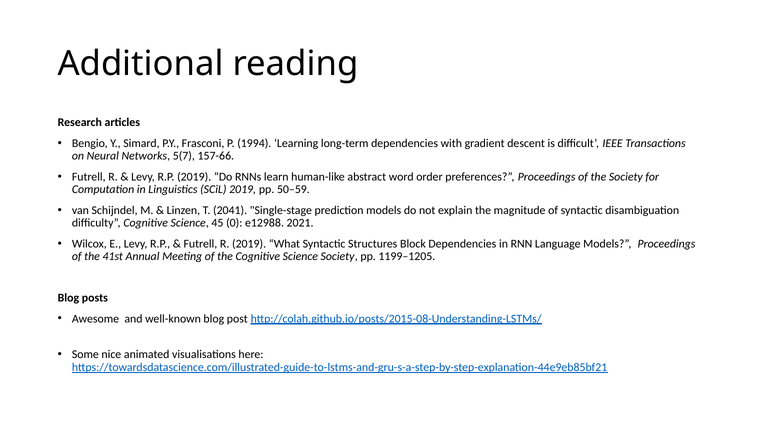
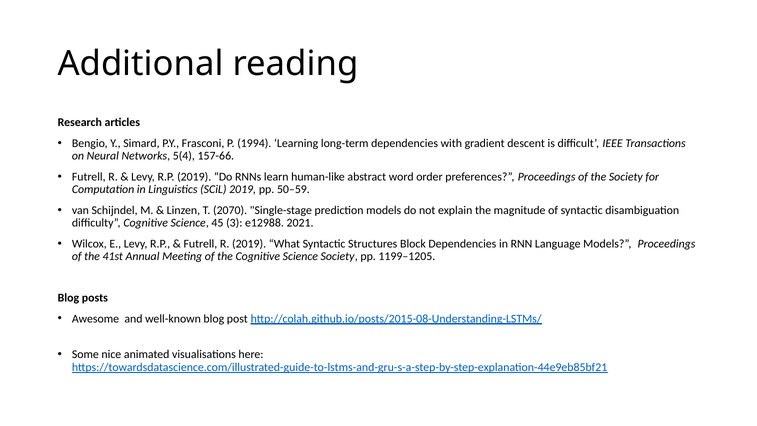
5(7: 5(7 -> 5(4 (184, 156)
2041: 2041 -> 2070 (230, 210)
0: 0 -> 3 (234, 223)
